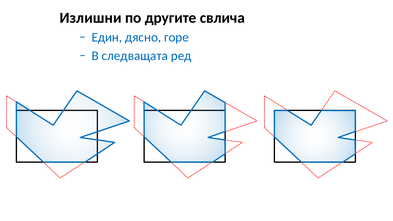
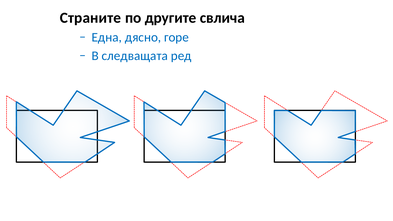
Излишни: Излишни -> Страните (91, 18)
Един: Един -> Една (107, 37)
